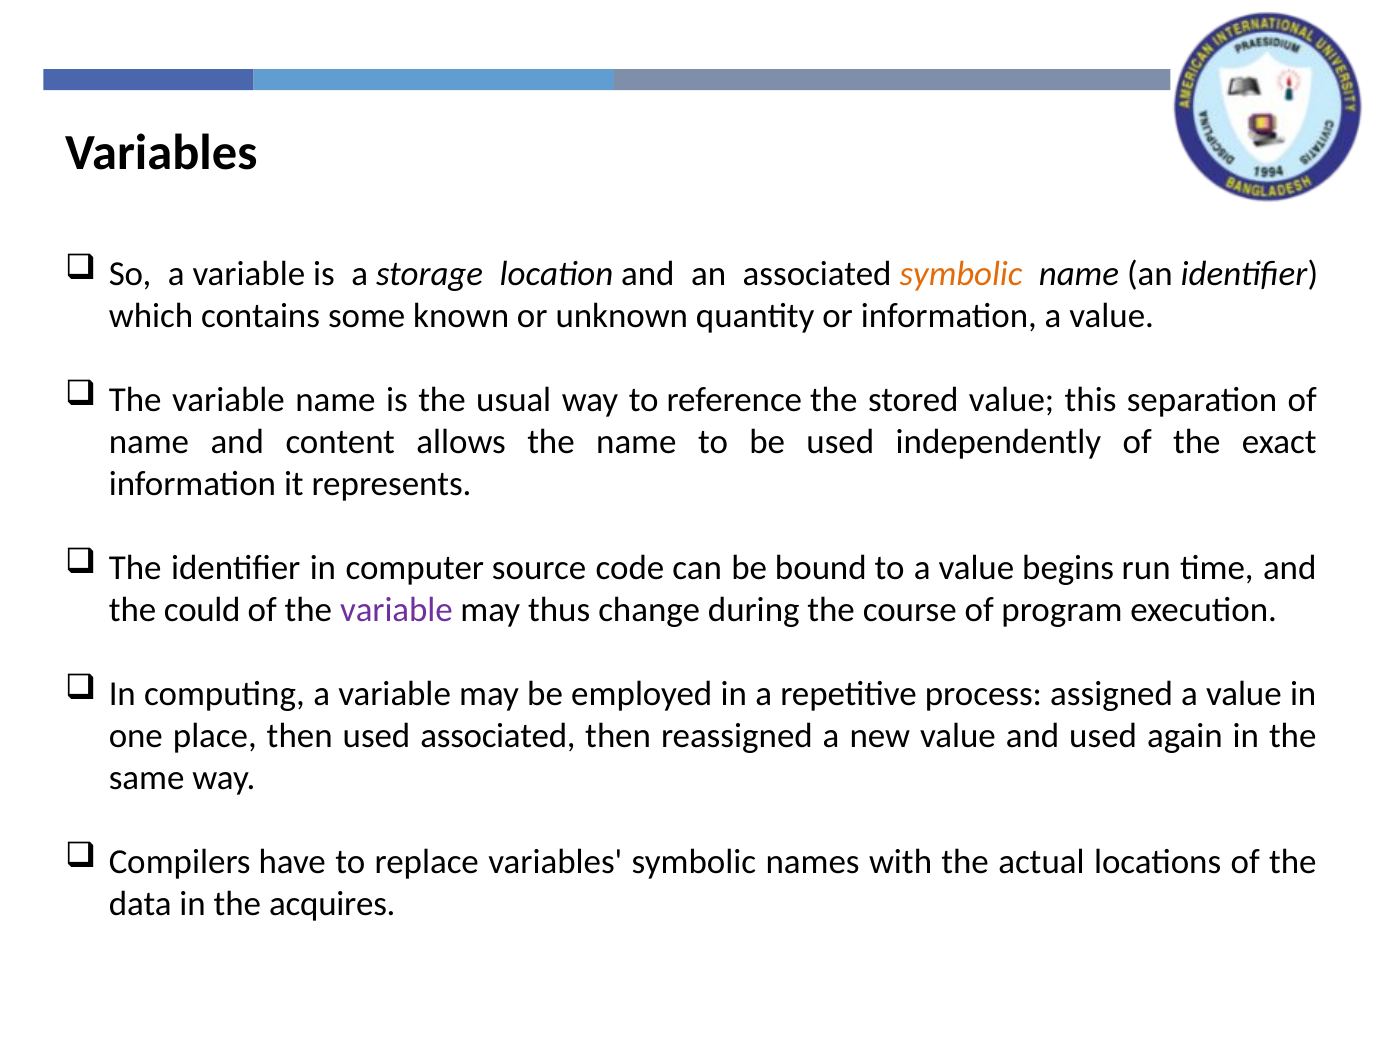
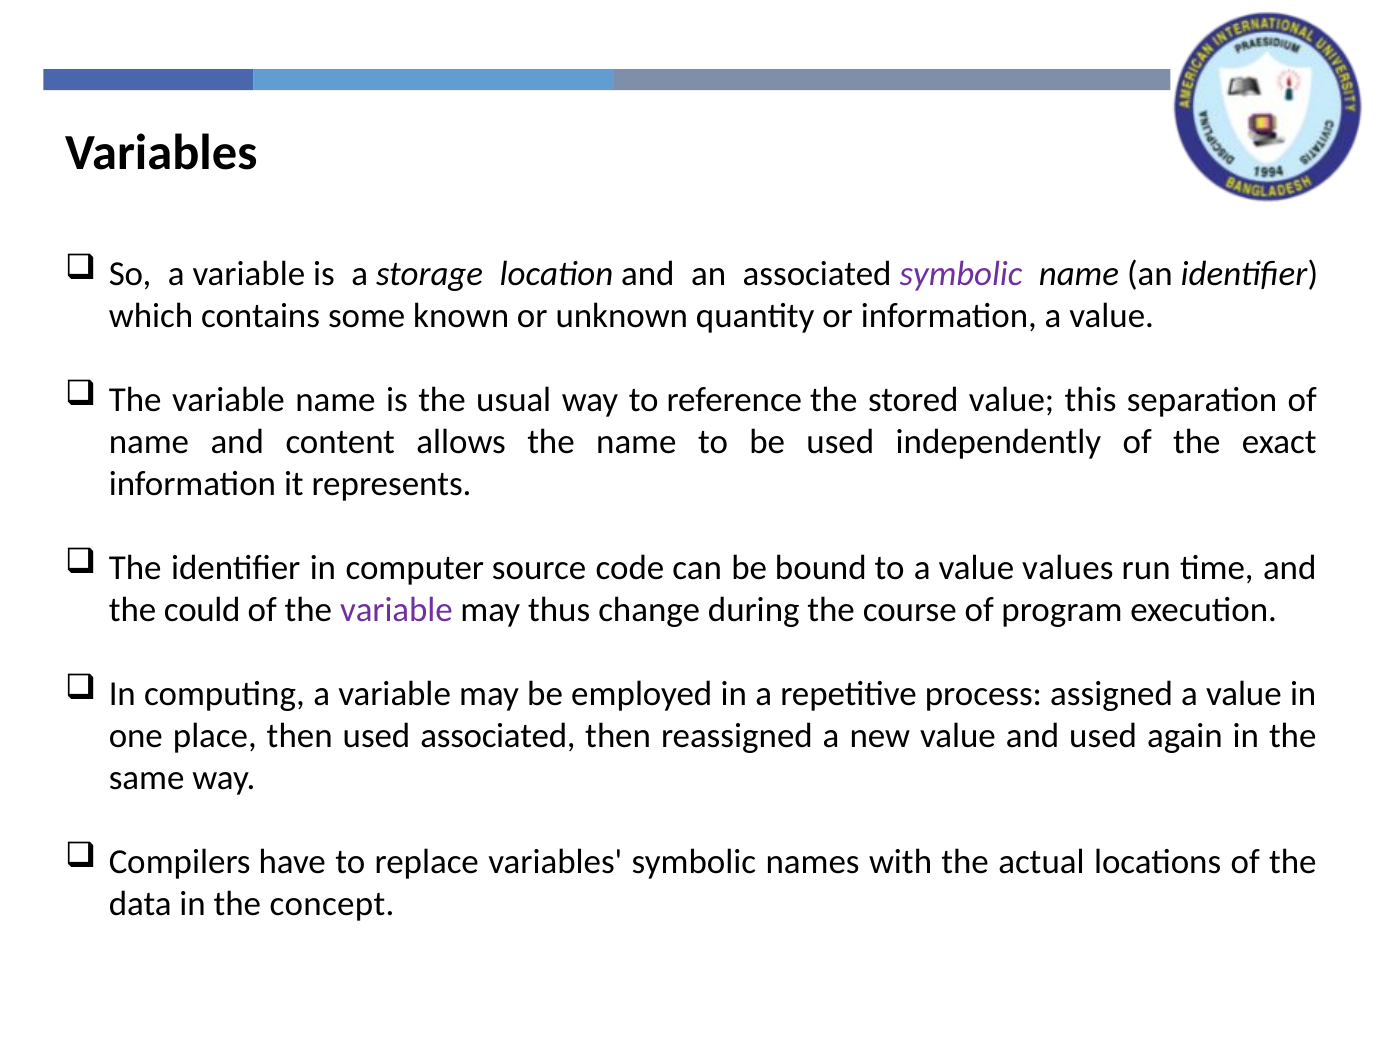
symbolic colour: orange -> purple (961, 274)
begins: begins -> values (1068, 568)
acquires: acquires -> concept (332, 904)
